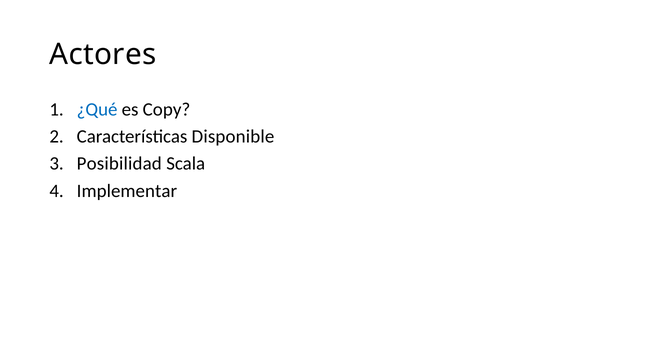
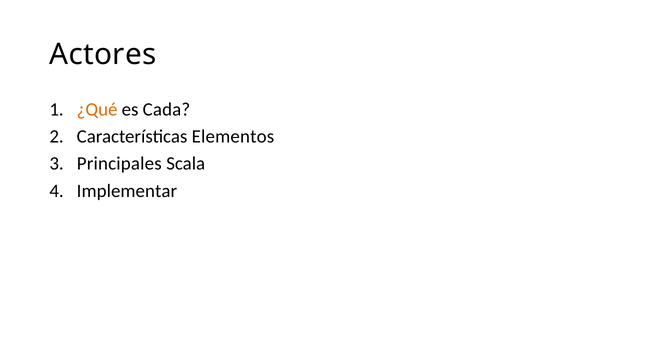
¿Qué colour: blue -> orange (97, 110)
Copy: Copy -> Cada (166, 110)
Disponible: Disponible -> Elementos (233, 137)
Posibilidad: Posibilidad -> Principales (119, 164)
